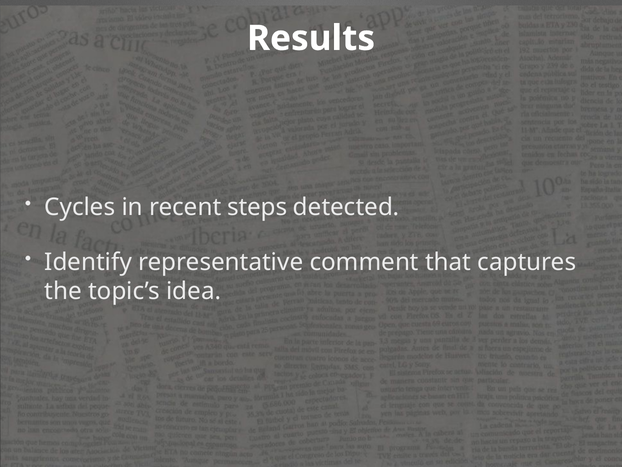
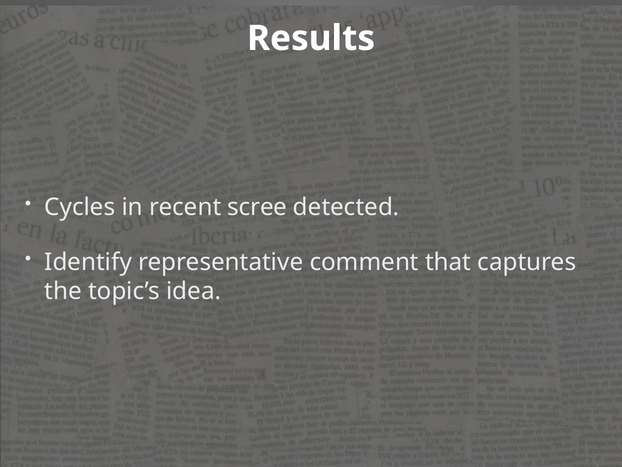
steps: steps -> scree (257, 207)
